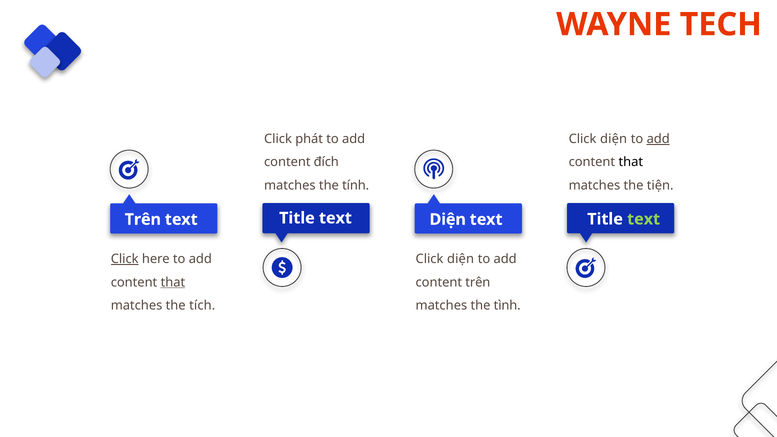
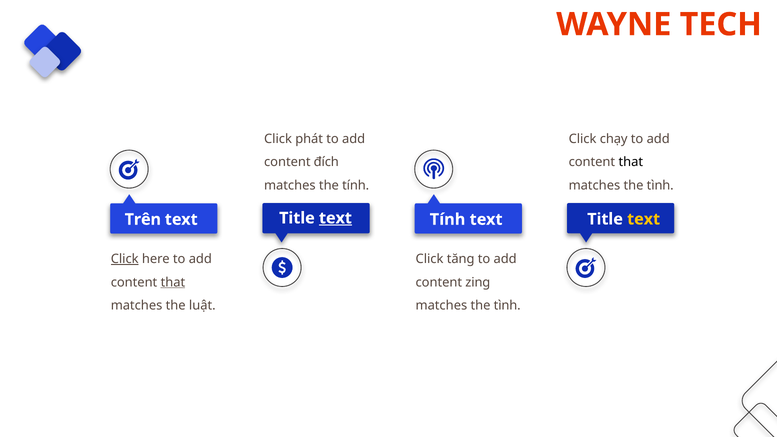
diện: diện -> chạy (614, 139)
add underline: present -> none (658, 139)
tiện: tiện -> tình (660, 185)
text underline: none -> present (335, 218)
text colour: light green -> yellow (644, 219)
text Diện: Diện -> Tính (448, 219)
diện: diện -> tăng (461, 259)
content trên: trên -> zing (478, 282)
tích: tích -> luật (202, 306)
